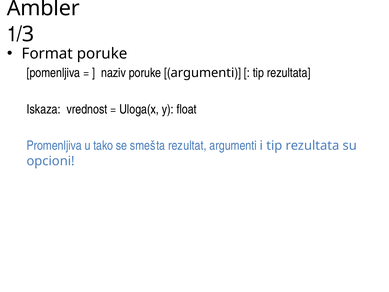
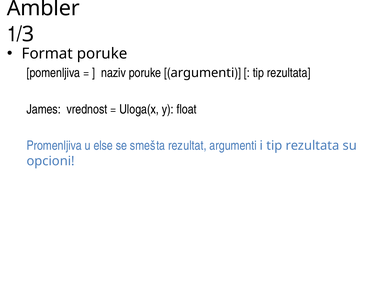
Iskaza: Iskaza -> James (44, 109)
tako: tako -> else (103, 145)
